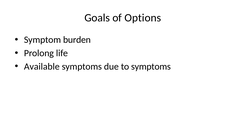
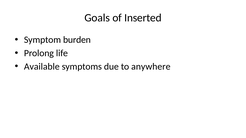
Options: Options -> Inserted (143, 18)
to symptoms: symptoms -> anywhere (151, 67)
